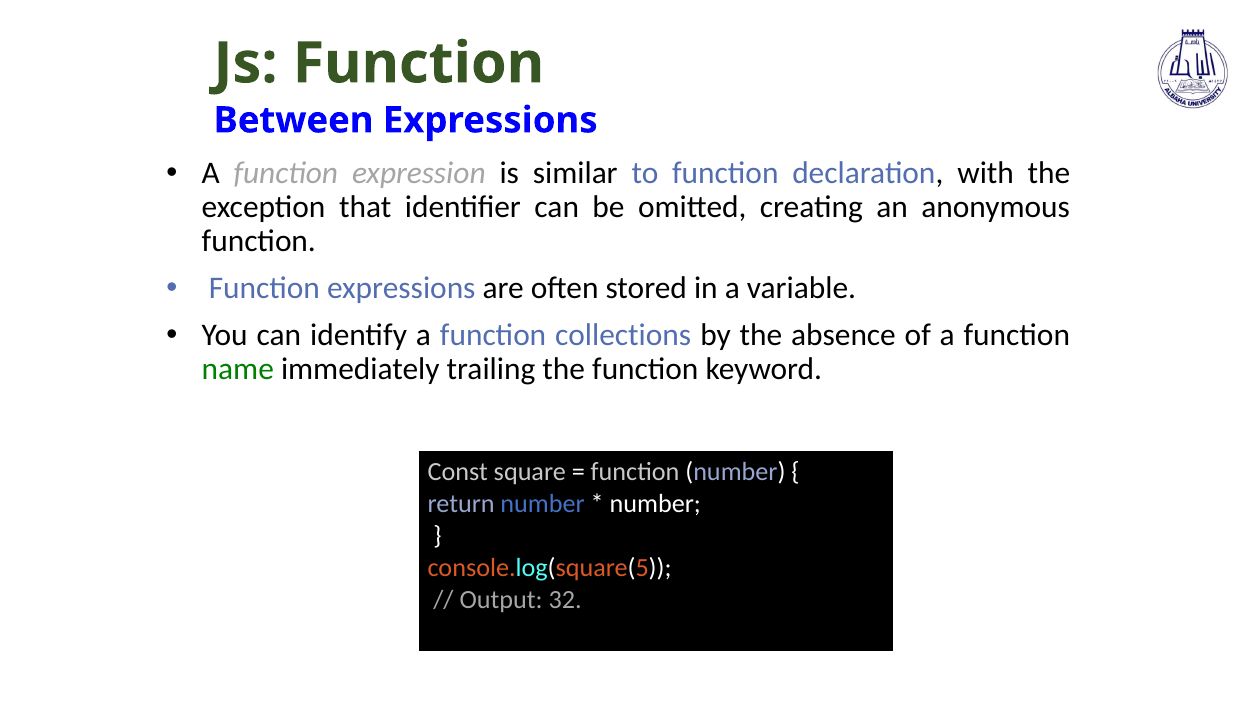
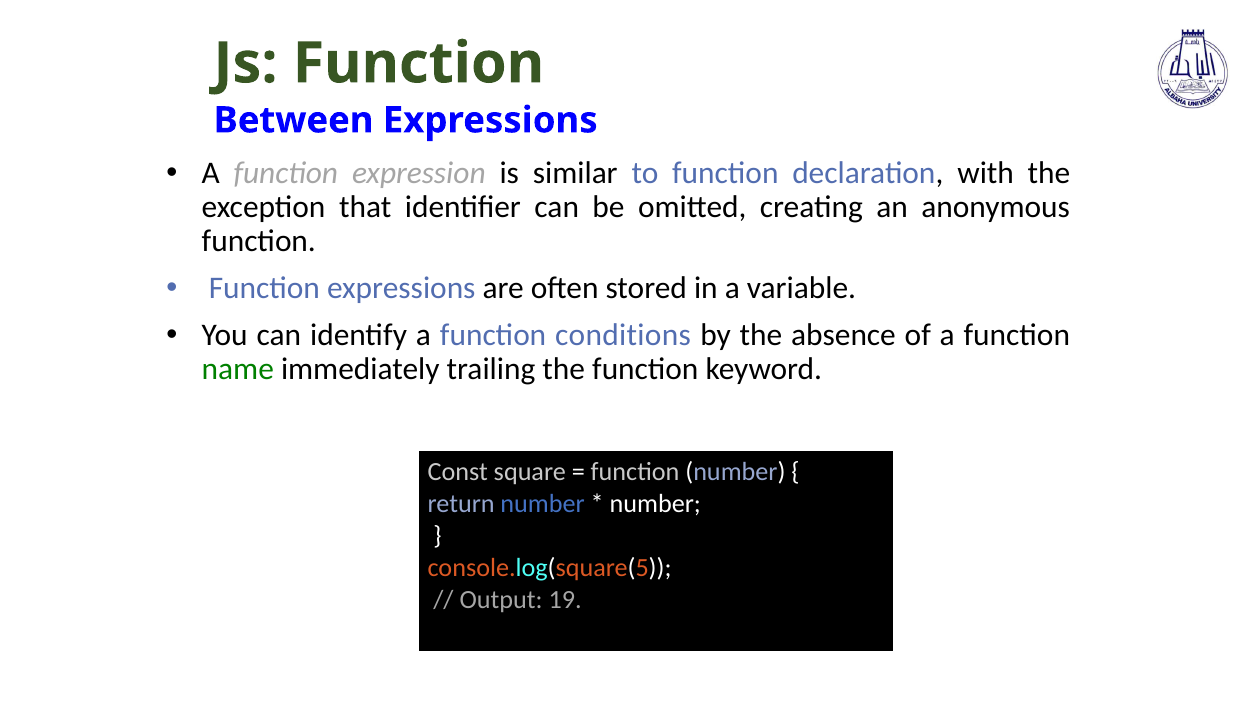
collections: collections -> conditions (623, 335)
32: 32 -> 19 (565, 600)
